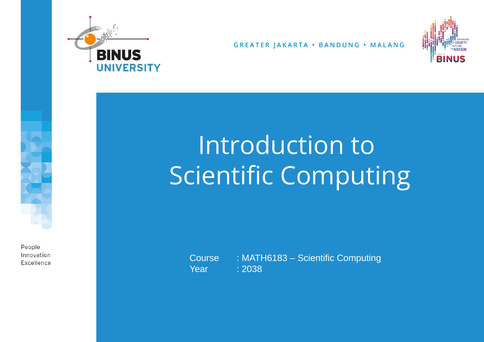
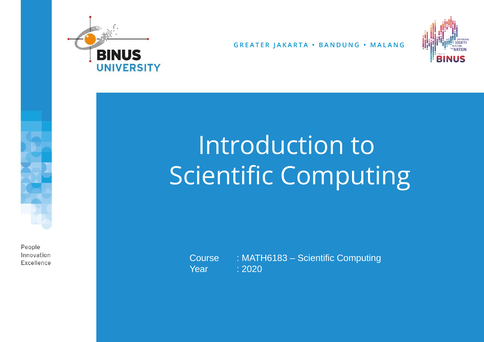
2038: 2038 -> 2020 (252, 270)
